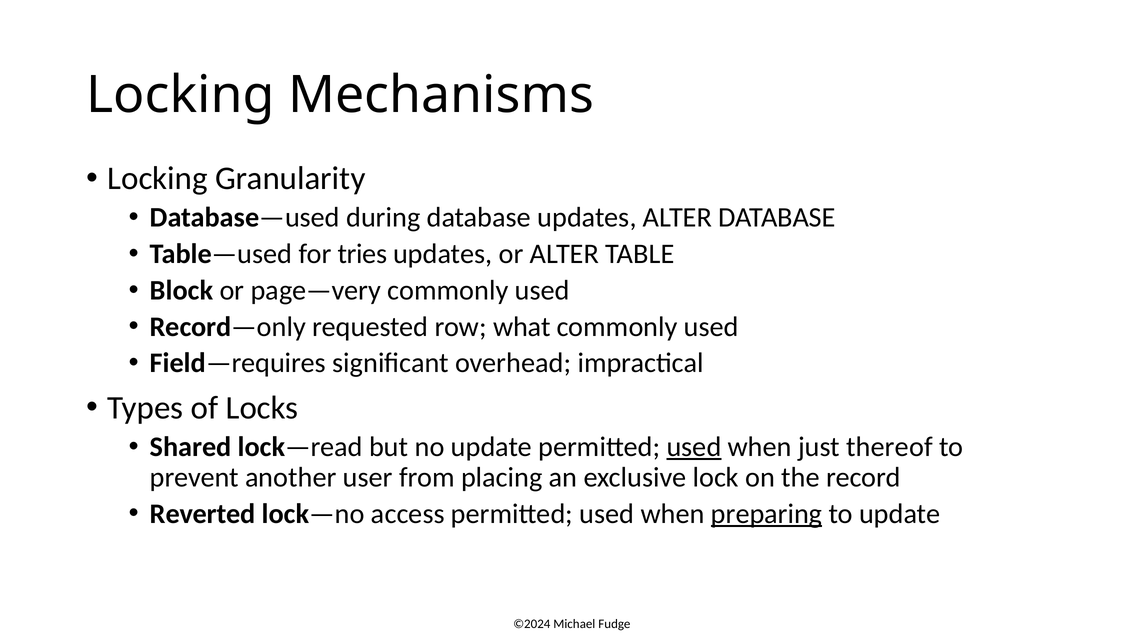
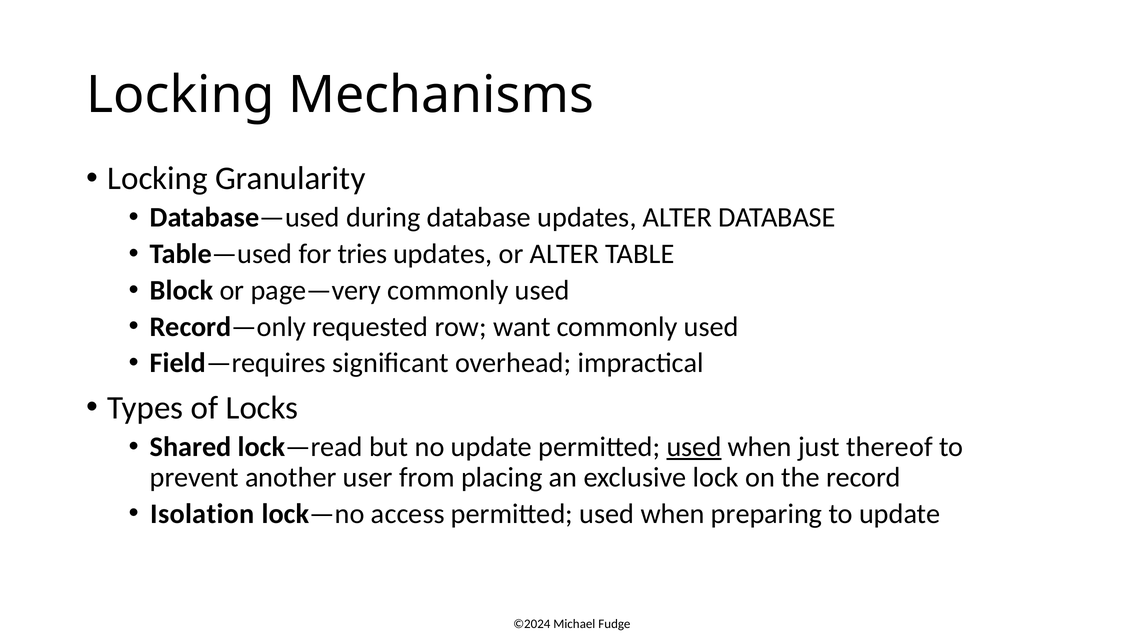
what: what -> want (522, 327)
Reverted: Reverted -> Isolation (202, 514)
preparing underline: present -> none (767, 514)
